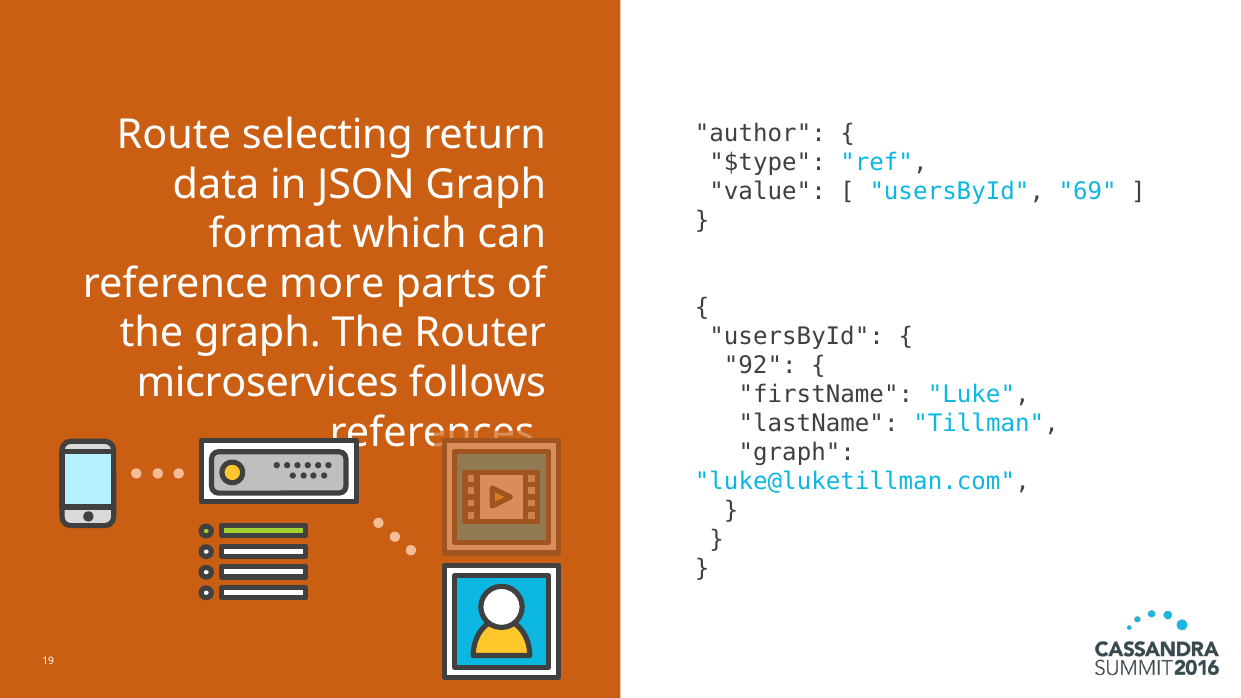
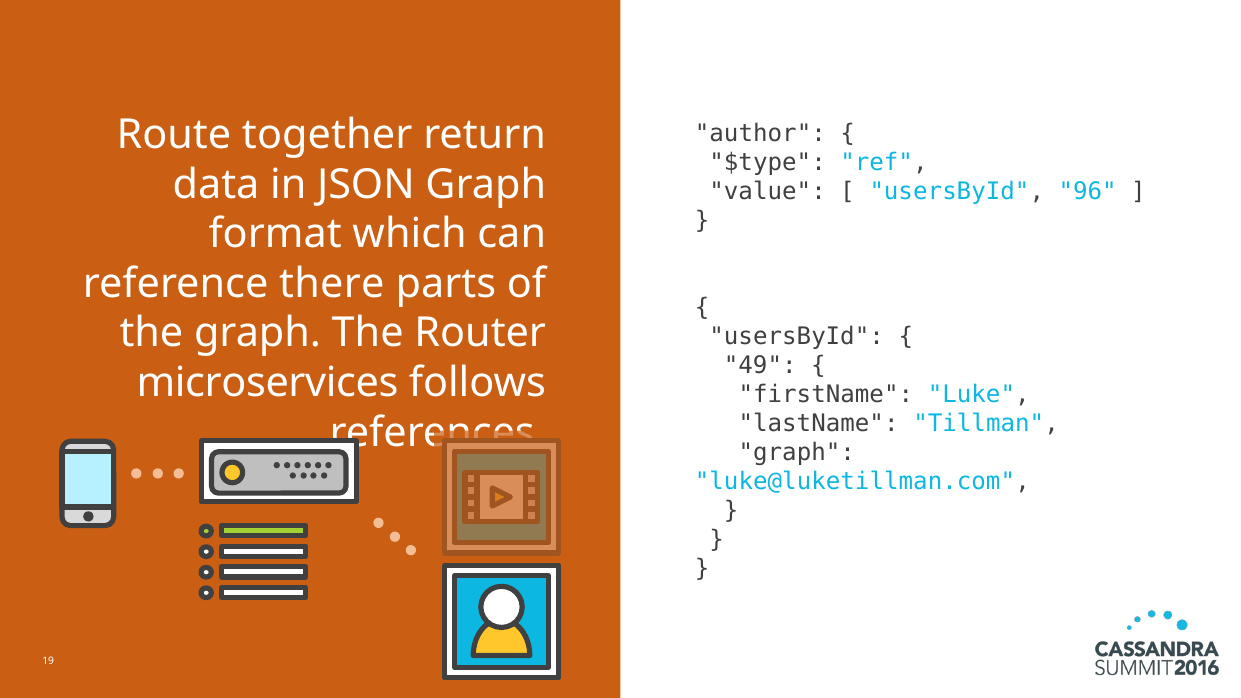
selecting: selecting -> together (327, 135)
69: 69 -> 96 (1088, 192)
more: more -> there (332, 284)
92: 92 -> 49 (760, 366)
